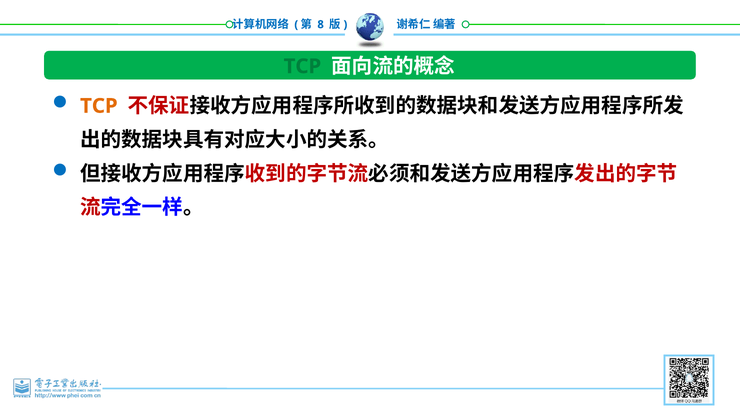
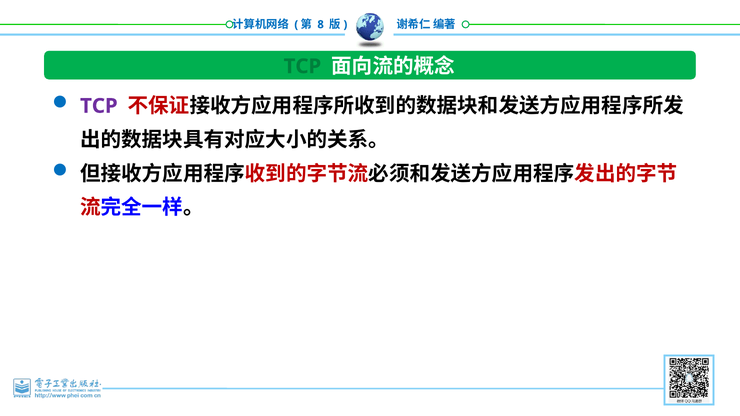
TCP colour: orange -> purple (99, 106)
